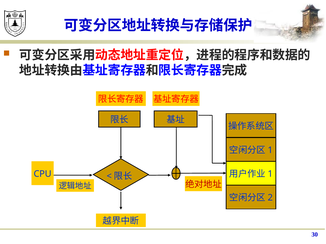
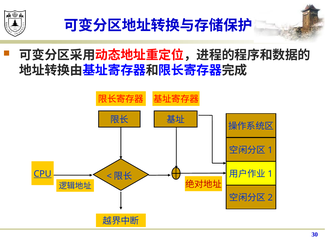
CPU underline: none -> present (43, 174)
